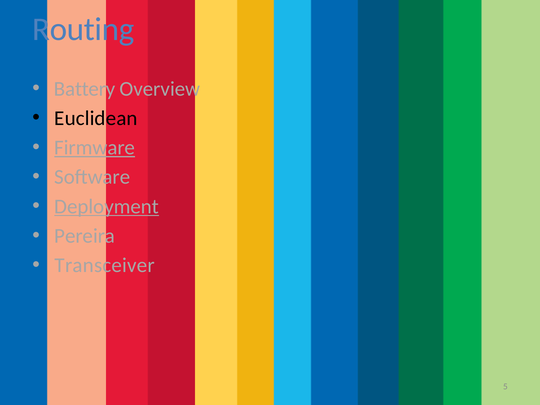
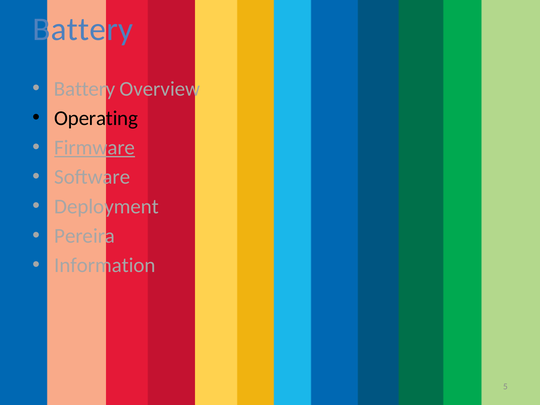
Routing: Routing -> Battery (83, 29)
Euclidean: Euclidean -> Operating (96, 118)
Deployment underline: present -> none (107, 206)
Transceiver: Transceiver -> Information (105, 265)
